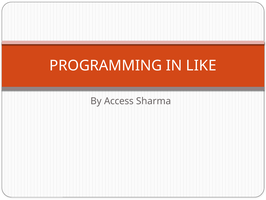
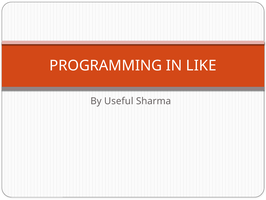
Access: Access -> Useful (119, 101)
